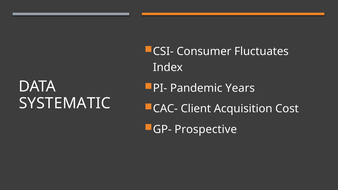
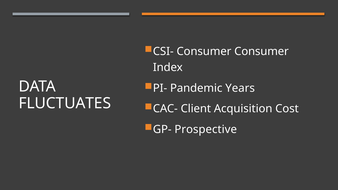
Consumer Fluctuates: Fluctuates -> Consumer (262, 51)
SYSTEMATIC: SYSTEMATIC -> FLUCTUATES (65, 103)
